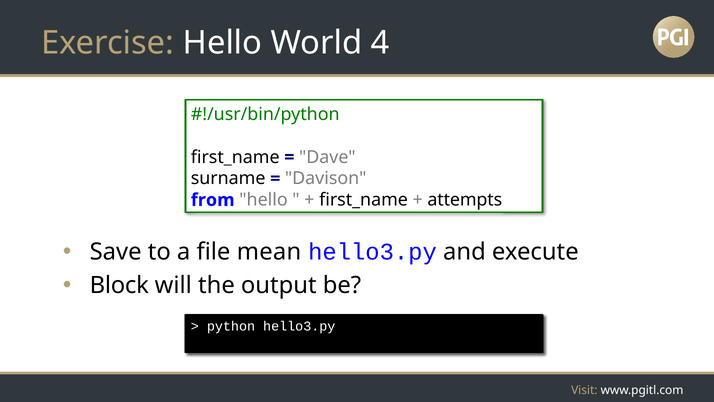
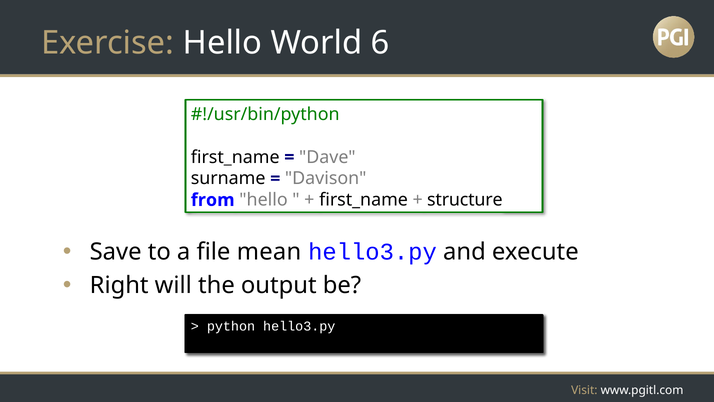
4: 4 -> 6 (380, 43)
attempts: attempts -> structure (465, 200)
Block: Block -> Right (119, 285)
